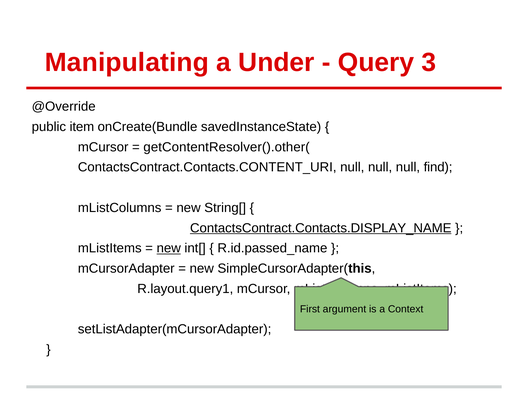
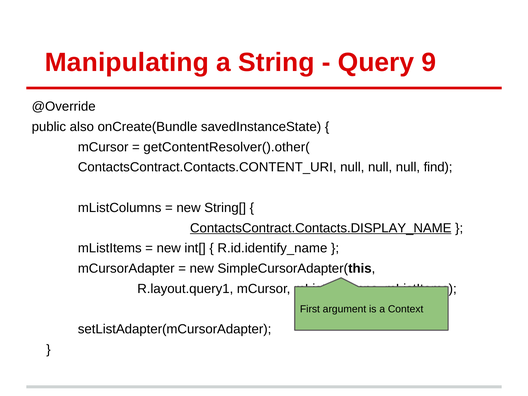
Under: Under -> String (276, 63)
3: 3 -> 9 (429, 63)
item: item -> also (82, 127)
new underline: present -> none (169, 248)
R.id.passed_name: R.id.passed_name -> R.id.identify_name (272, 248)
